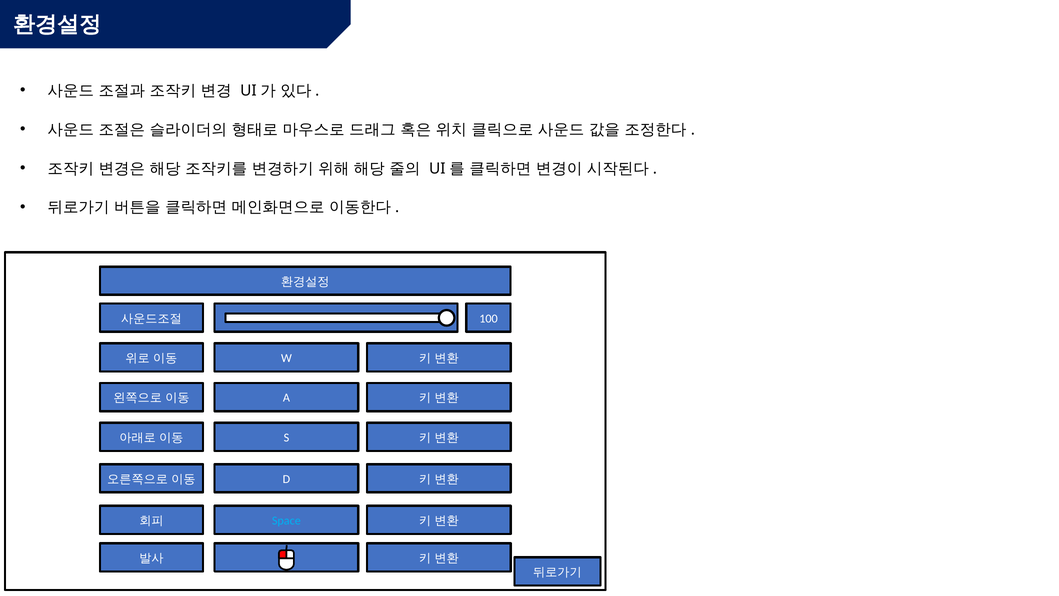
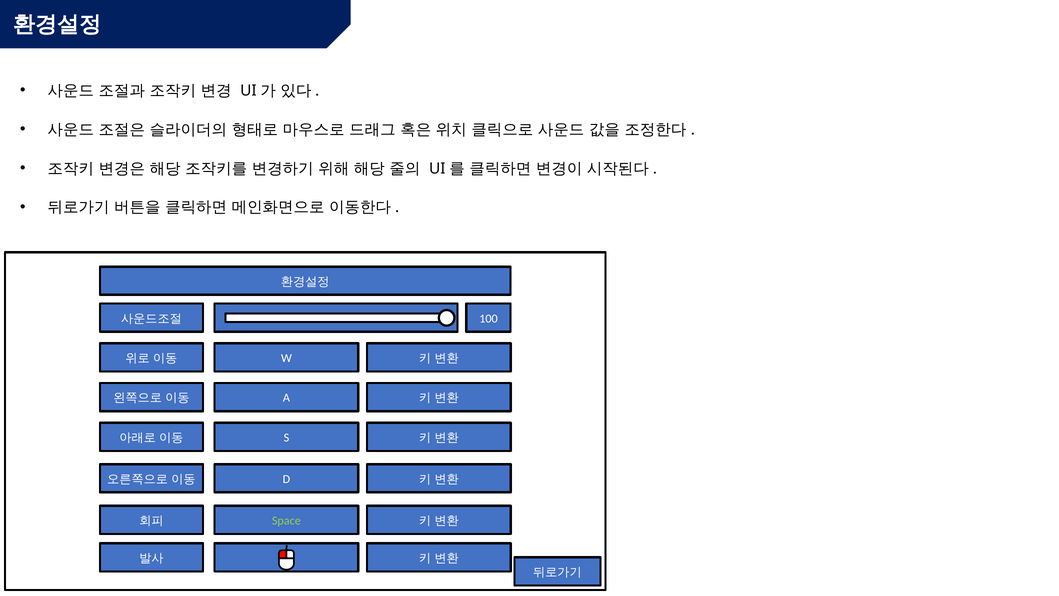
Space colour: light blue -> light green (286, 520)
